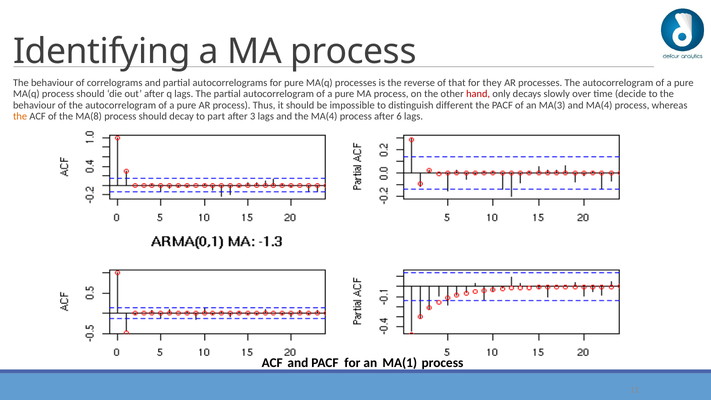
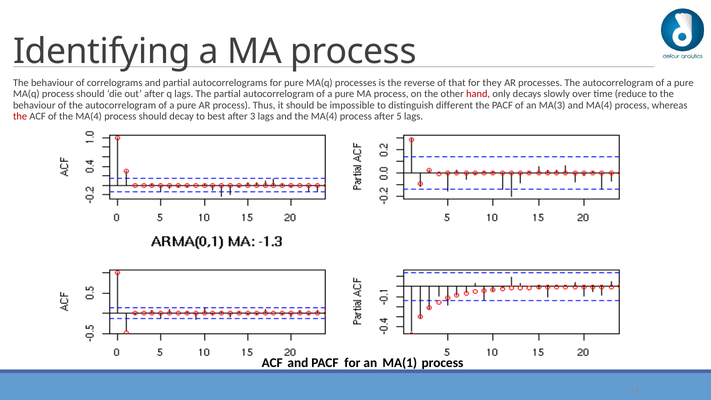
decide: decide -> reduce (631, 94)
the colour: orange -> red (20, 116)
of the MA(8: MA(8 -> MA(4 (89, 116)
part: part -> best (216, 116)
6: 6 -> 5 (399, 116)
